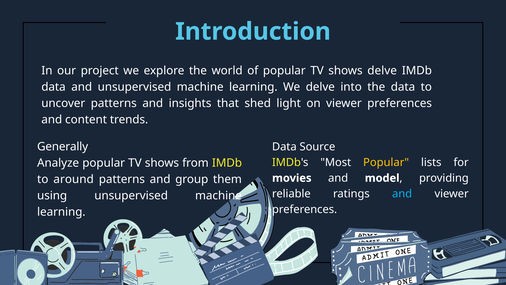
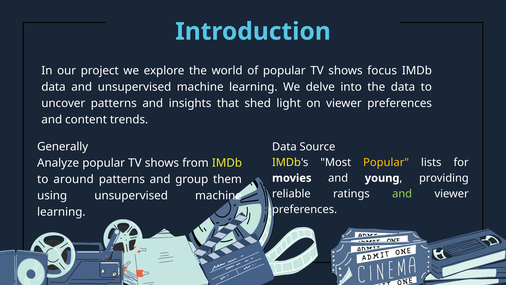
shows delve: delve -> focus (382, 71)
model: model -> young (382, 178)
and colour: light blue -> light green (402, 193)
